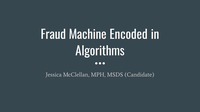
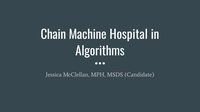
Fraud: Fraud -> Chain (53, 35)
Encoded: Encoded -> Hospital (129, 35)
